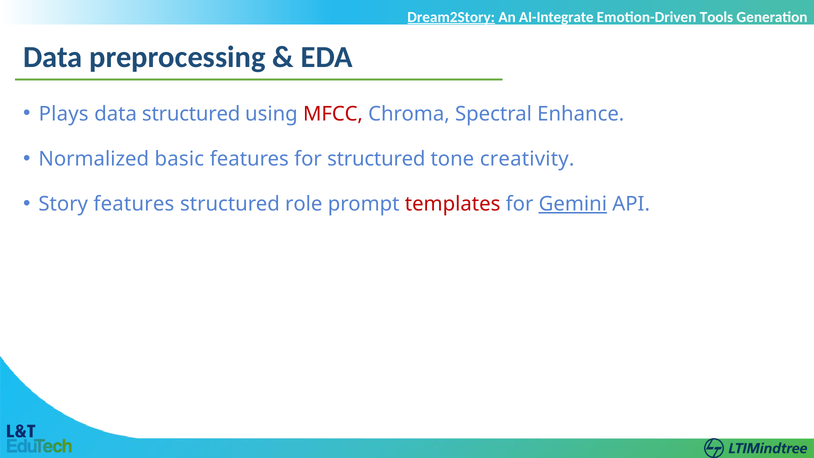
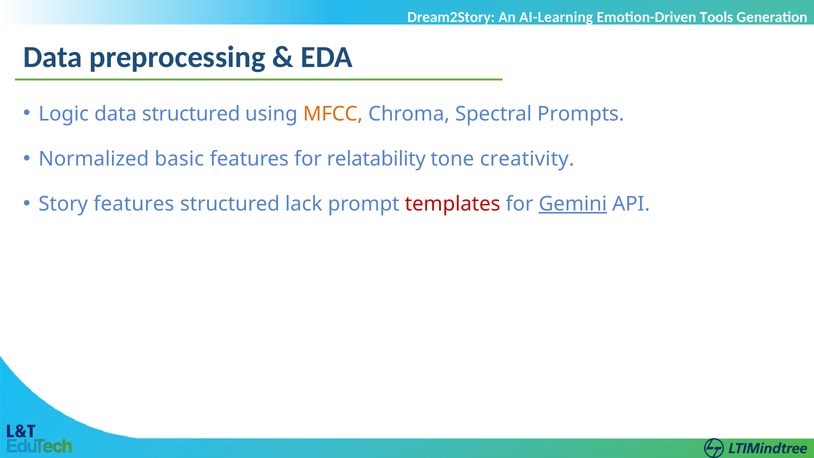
Dream2Story underline: present -> none (451, 17)
AI-Integrate: AI-Integrate -> AI-Learning (556, 17)
Plays: Plays -> Logic (64, 114)
MFCC colour: red -> orange (333, 114)
Enhance: Enhance -> Prompts (581, 114)
for structured: structured -> relatability (376, 159)
role: role -> lack (304, 204)
